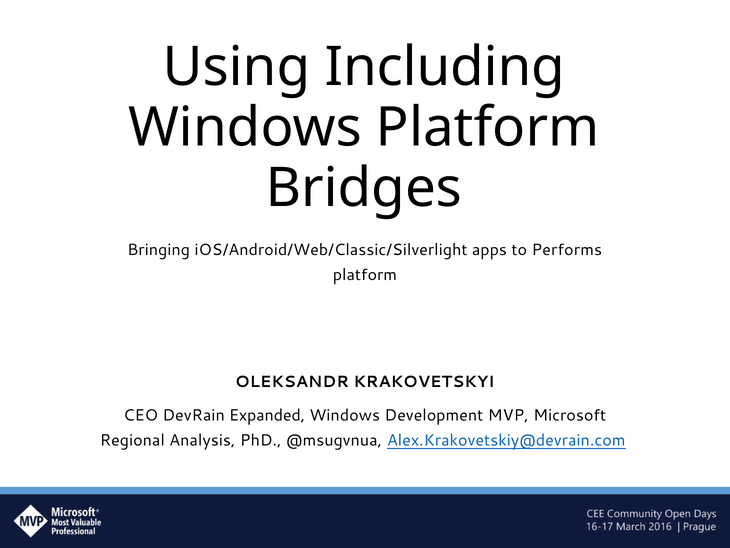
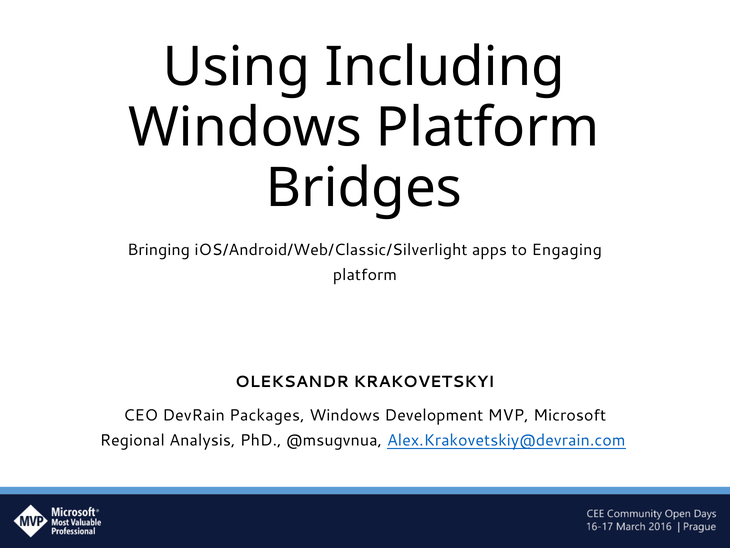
Performs: Performs -> Engaging (567, 250)
Expanded: Expanded -> Packages (267, 415)
